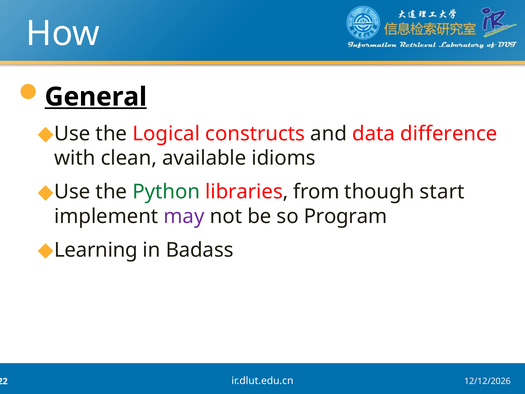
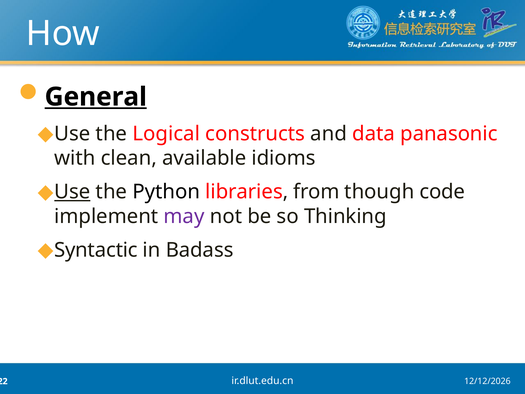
difference: difference -> panasonic (449, 134)
Use underline: none -> present (72, 192)
Python colour: green -> black (166, 192)
start: start -> code (442, 192)
Program: Program -> Thinking (345, 216)
Learning: Learning -> Syntactic (96, 250)
